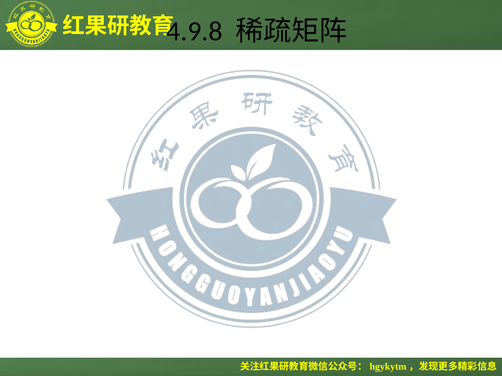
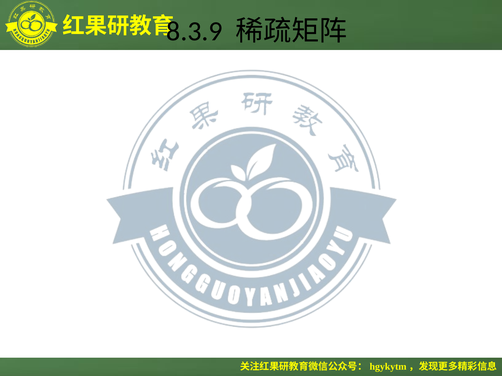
4.9.8: 4.9.8 -> 8.3.9 (194, 32)
